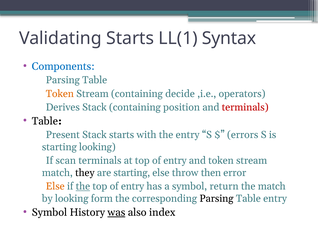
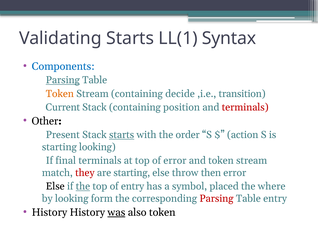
Parsing underline: none -> present (63, 80)
operators: operators -> transition (242, 93)
Derives: Derives -> Current (63, 107)
Table: Table -> Other (45, 121)
starts underline: none -> present (122, 135)
the entry: entry -> order (188, 135)
errors: errors -> action (243, 135)
scan: scan -> final (66, 160)
at top of entry: entry -> error (175, 160)
they colour: black -> red (85, 172)
Else colour: orange -> black (55, 186)
return: return -> placed (224, 186)
the match: match -> where (272, 186)
Parsing colour: black -> red (216, 198)
Symbol: Symbol -> History (49, 212)
also index: index -> token (162, 212)
